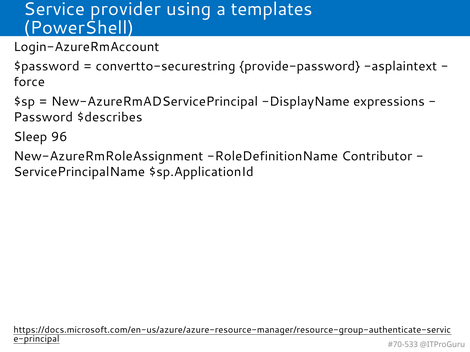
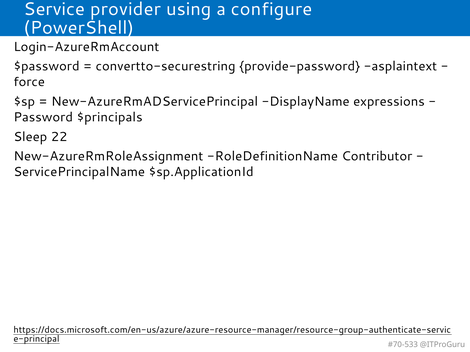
templates: templates -> configure (272, 9)
$describes: $describes -> $principals (110, 117)
96: 96 -> 22 (59, 137)
